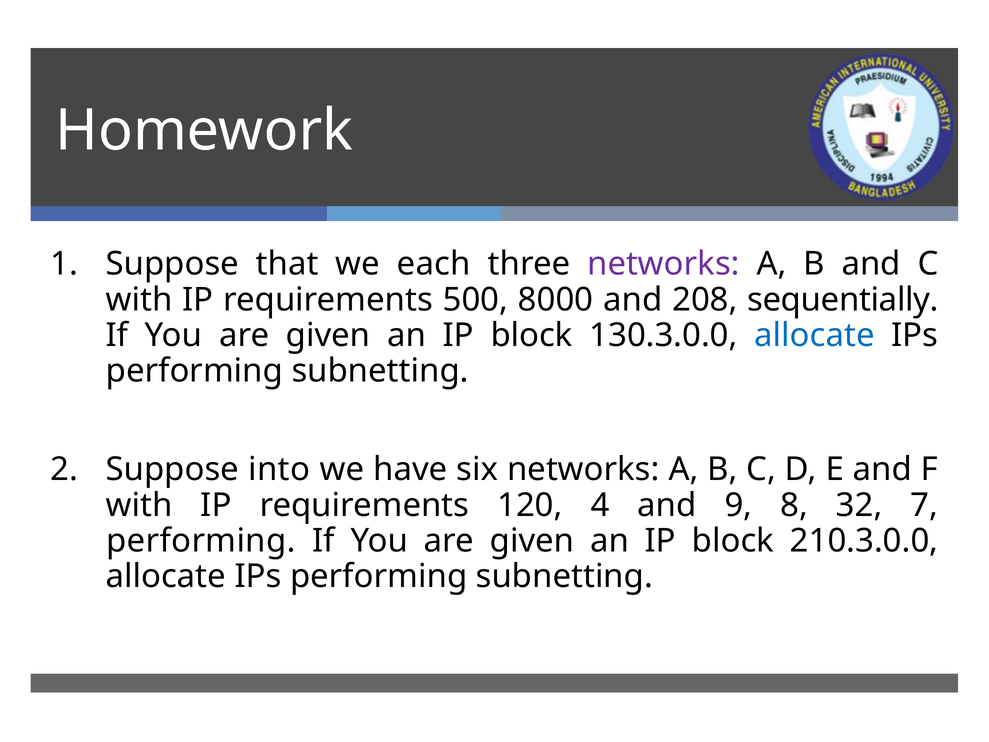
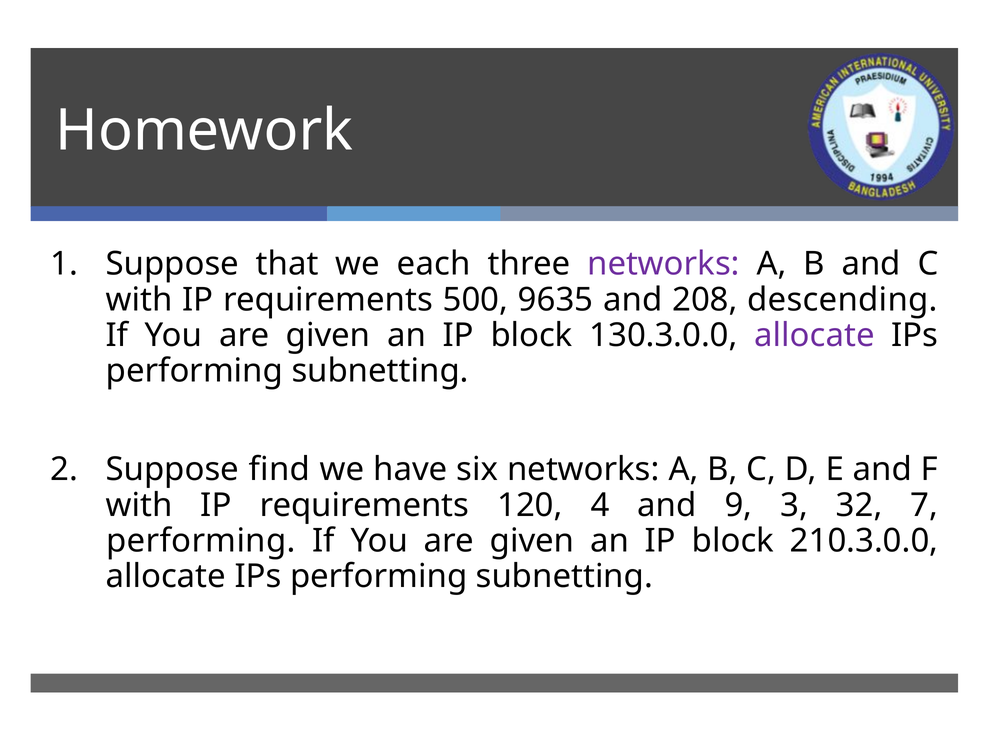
8000: 8000 -> 9635 (556, 300)
sequentially: sequentially -> descending (843, 300)
allocate colour: blue -> purple (814, 335)
into: into -> find (279, 469)
8: 8 -> 3 (794, 505)
